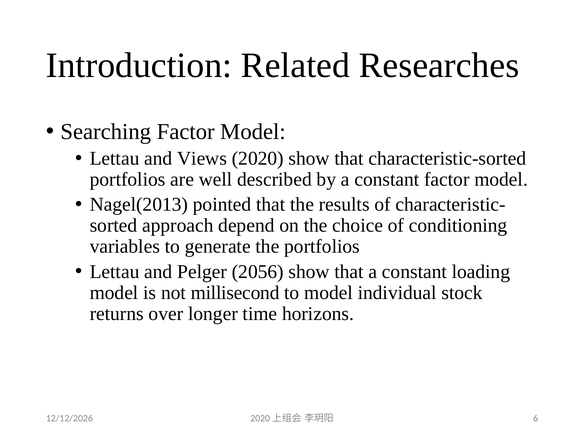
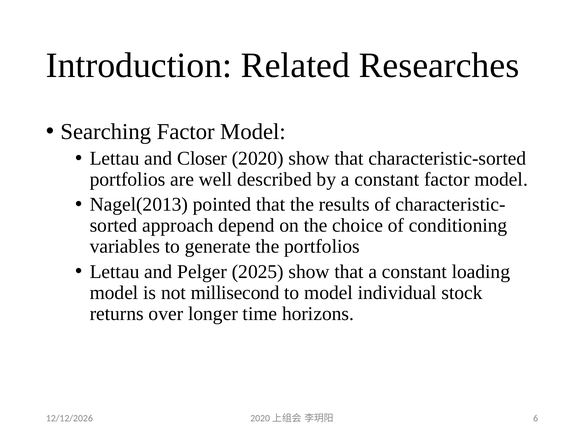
Views: Views -> Closer (202, 158)
2056: 2056 -> 2025 (258, 272)
